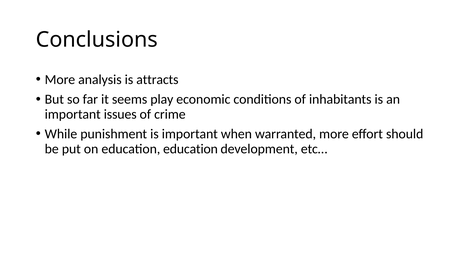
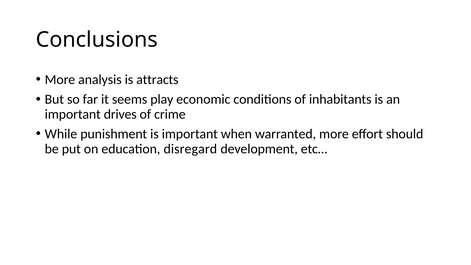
issues: issues -> drives (120, 114)
education education: education -> disregard (190, 149)
